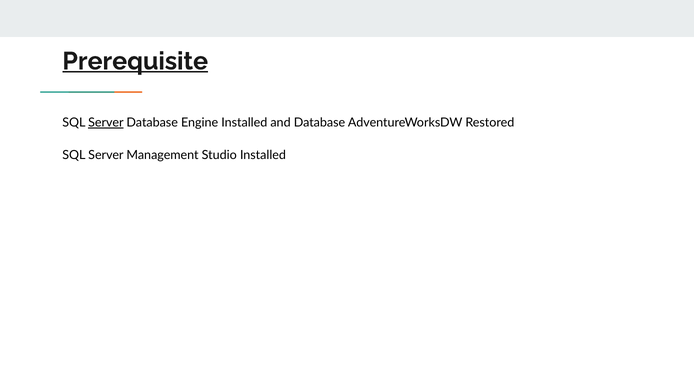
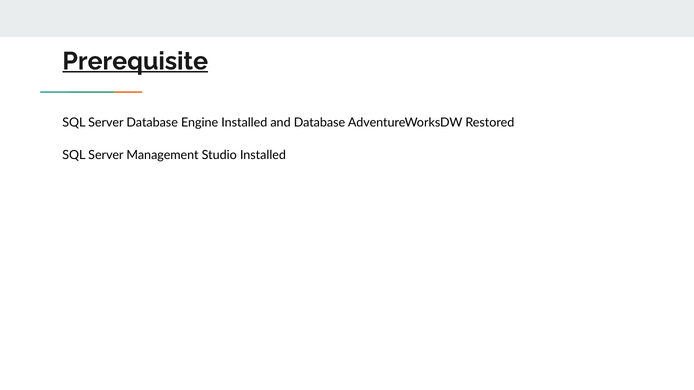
Server underline: present -> none (106, 123)
